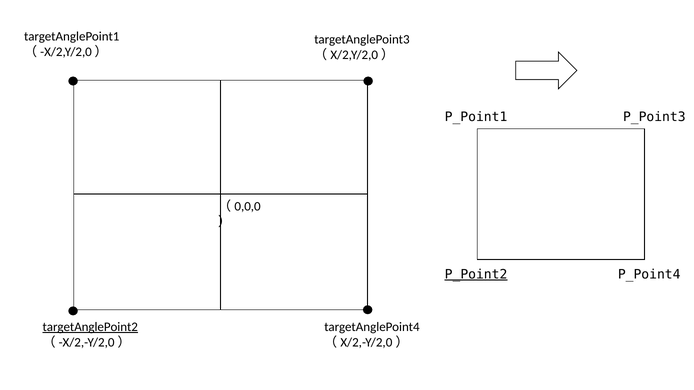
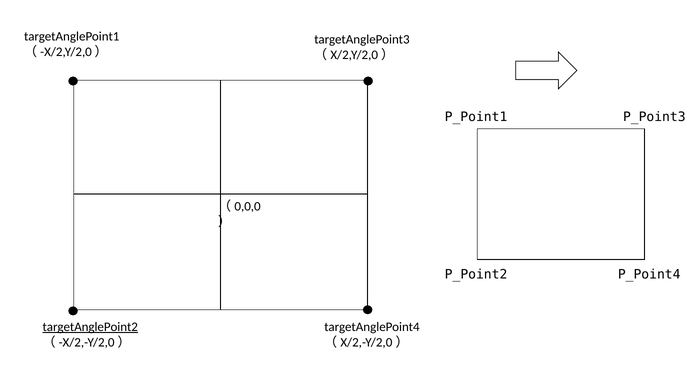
P_Point2 underline: present -> none (476, 275)
